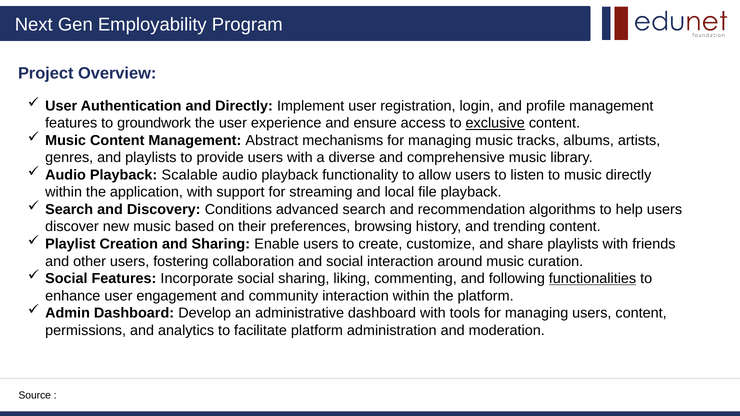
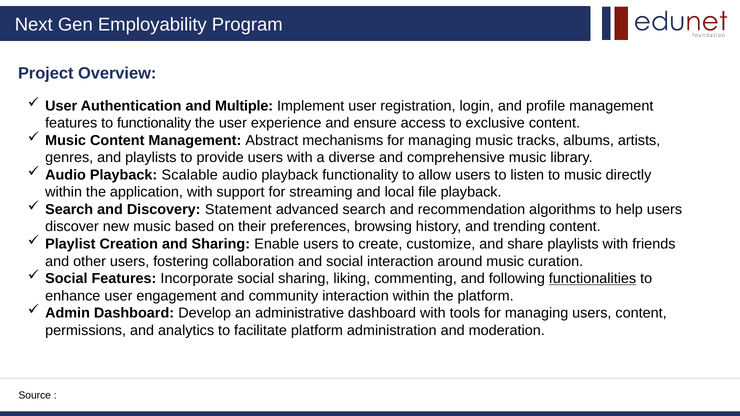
and Directly: Directly -> Multiple (244, 106)
to groundwork: groundwork -> functionality (154, 123)
exclusive underline: present -> none (495, 123)
Conditions: Conditions -> Statement (238, 210)
